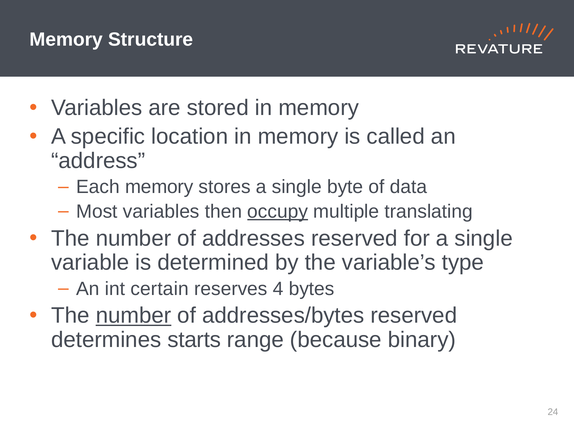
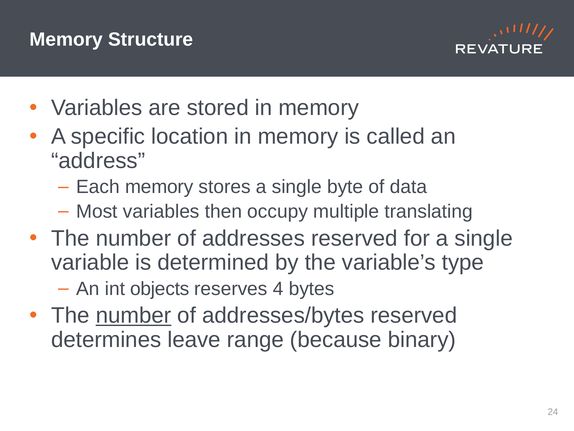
occupy underline: present -> none (278, 211)
certain: certain -> objects (160, 288)
starts: starts -> leave (194, 339)
